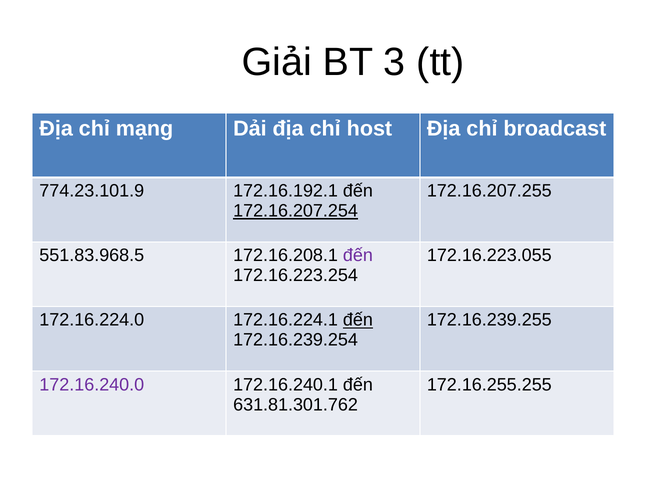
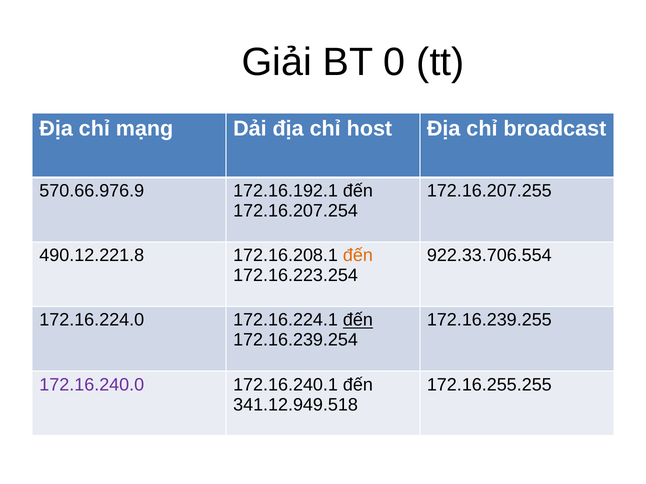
3: 3 -> 0 (394, 63)
774.23.101.9: 774.23.101.9 -> 570.66.976.9 (92, 191)
172.16.207.254 underline: present -> none (296, 211)
551.83.968.5: 551.83.968.5 -> 490.12.221.8 (92, 256)
đến colour: purple -> orange (358, 256)
172.16.223.055: 172.16.223.055 -> 922.33.706.554 (489, 256)
631.81.301.762: 631.81.301.762 -> 341.12.949.518 (296, 405)
